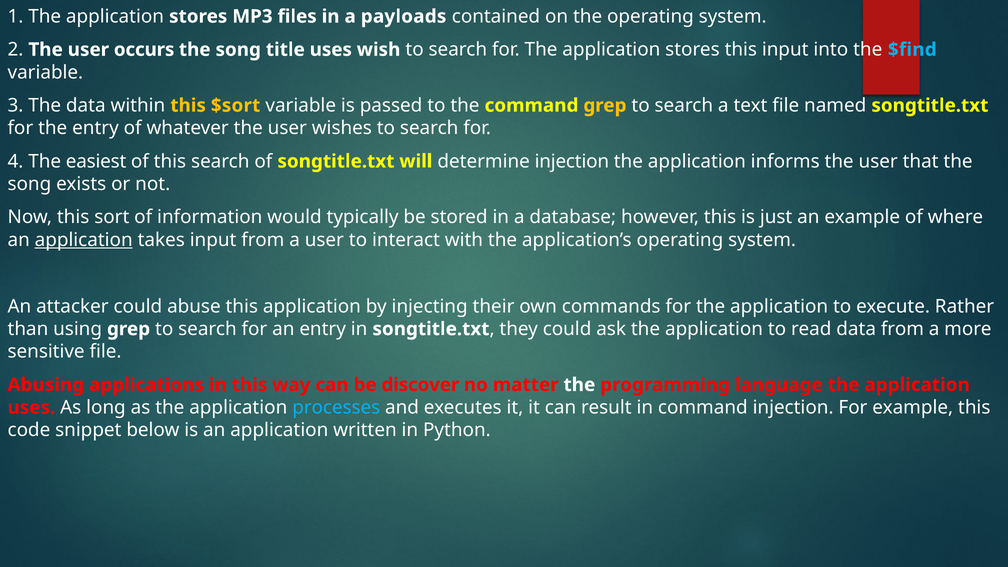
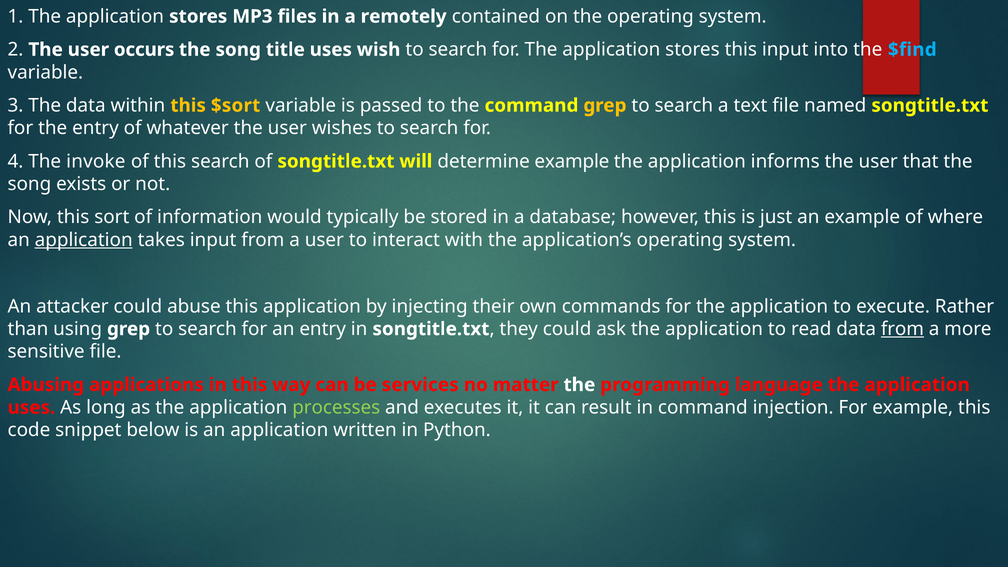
payloads: payloads -> remotely (404, 16)
easiest: easiest -> invoke (96, 161)
determine injection: injection -> example (572, 161)
from underline: none -> present (902, 329)
discover: discover -> services (420, 385)
processes colour: light blue -> light green (336, 408)
